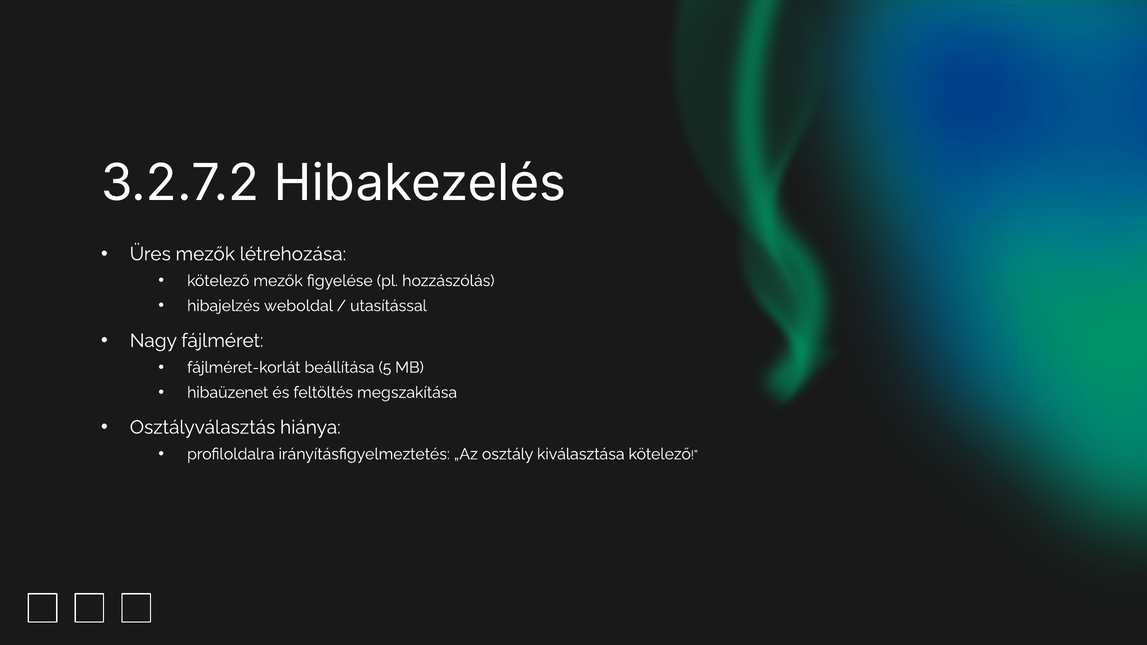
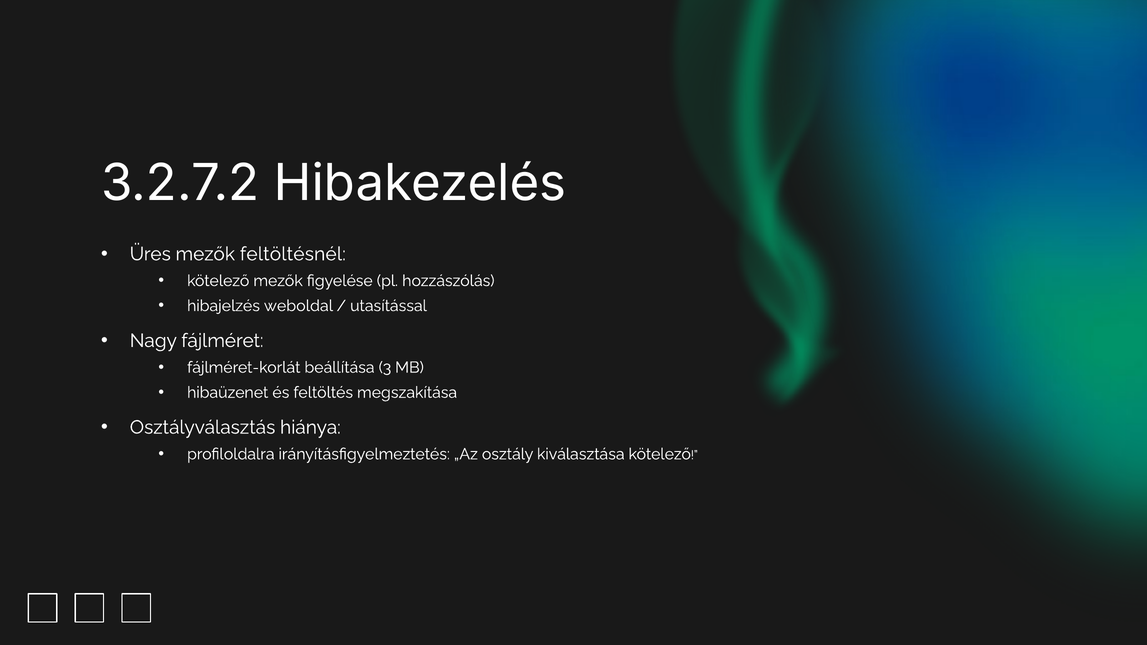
létrehozása: létrehozása -> feltöltésnél (293, 254)
5: 5 -> 3 (385, 368)
